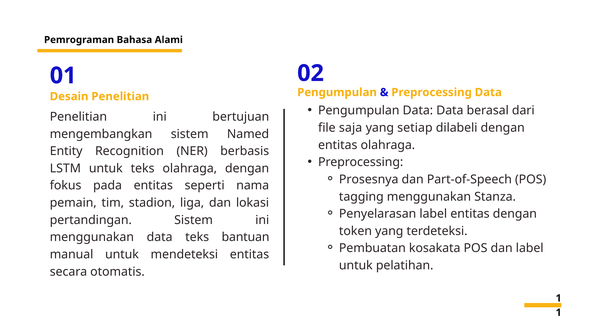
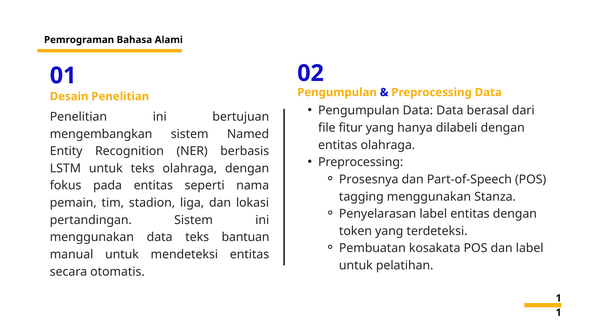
saja: saja -> fitur (351, 128)
setiap: setiap -> hanya (415, 128)
